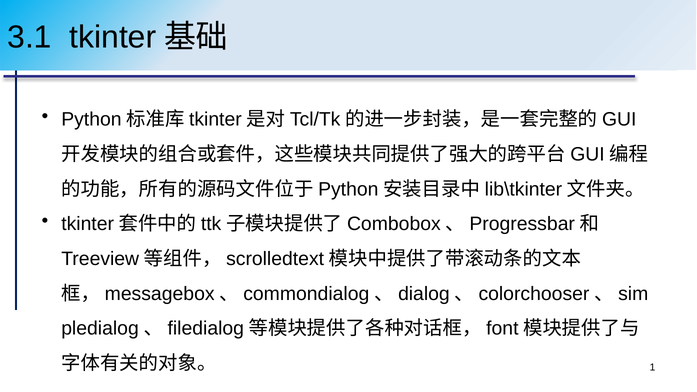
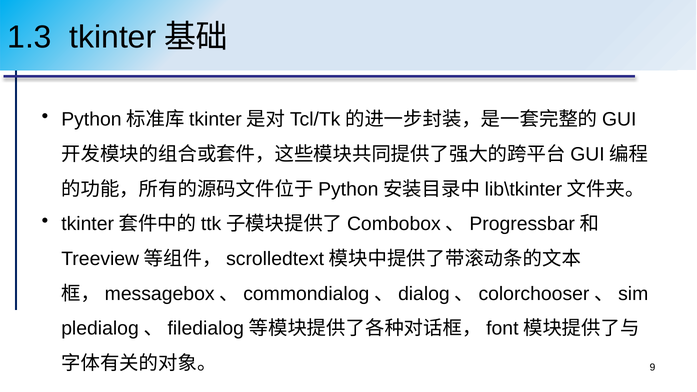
3.1: 3.1 -> 1.3 (30, 37)
1: 1 -> 9 (653, 367)
